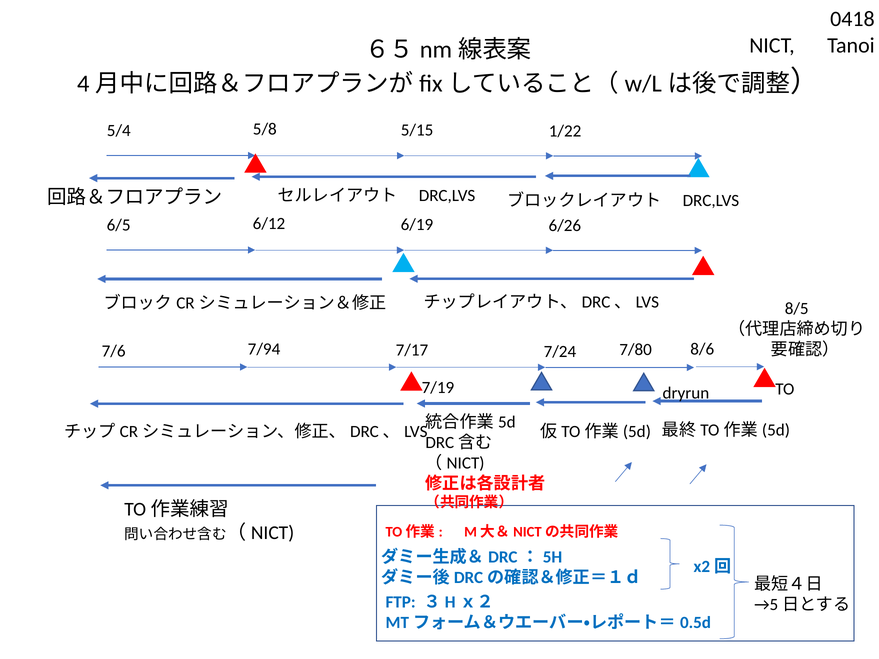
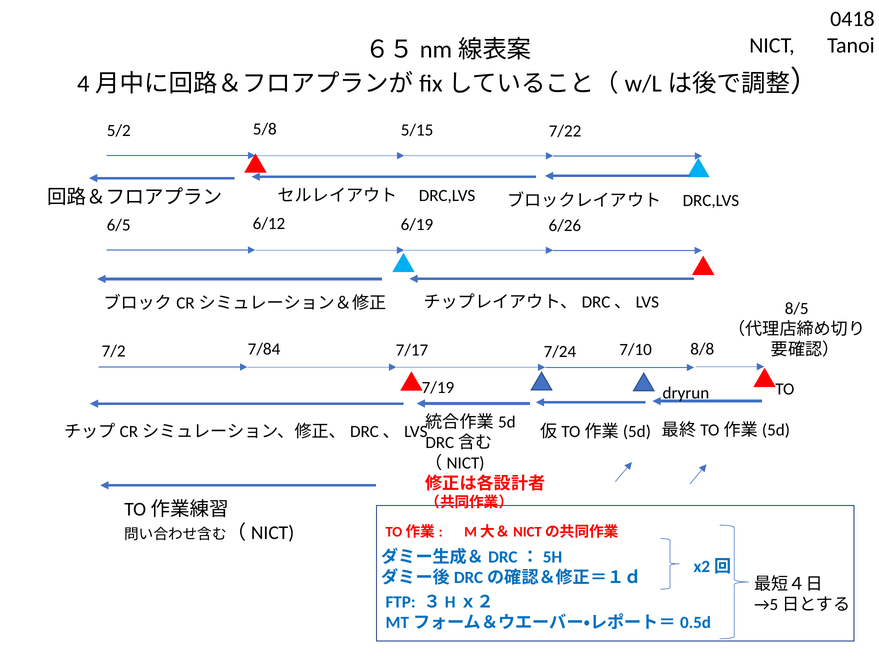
5/4: 5/4 -> 5/2 (119, 131)
1/22: 1/22 -> 7/22 (565, 131)
7/94: 7/94 -> 7/84 (264, 349)
8/6: 8/6 -> 8/8 (702, 349)
7/80: 7/80 -> 7/10 (636, 350)
7/6: 7/6 -> 7/2 (114, 351)
